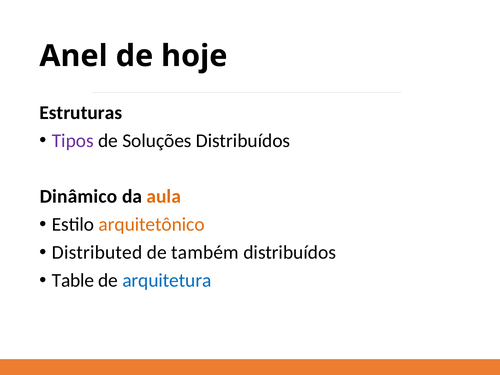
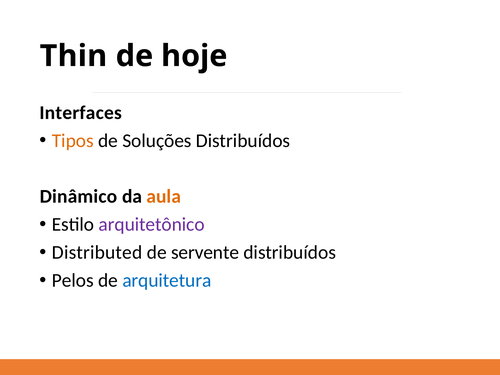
Anel: Anel -> Thin (73, 56)
Estruturas: Estruturas -> Interfaces (81, 113)
Tipos colour: purple -> orange (73, 141)
arquitetônico colour: orange -> purple (152, 225)
também: também -> servente (205, 252)
Table: Table -> Pelos (73, 280)
